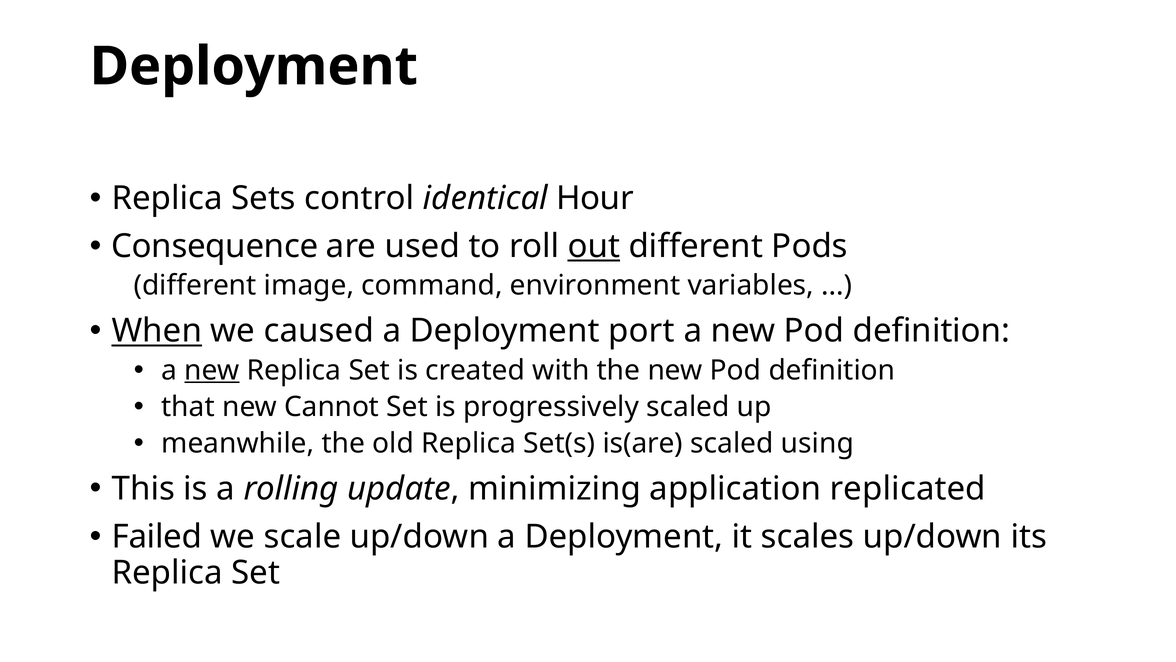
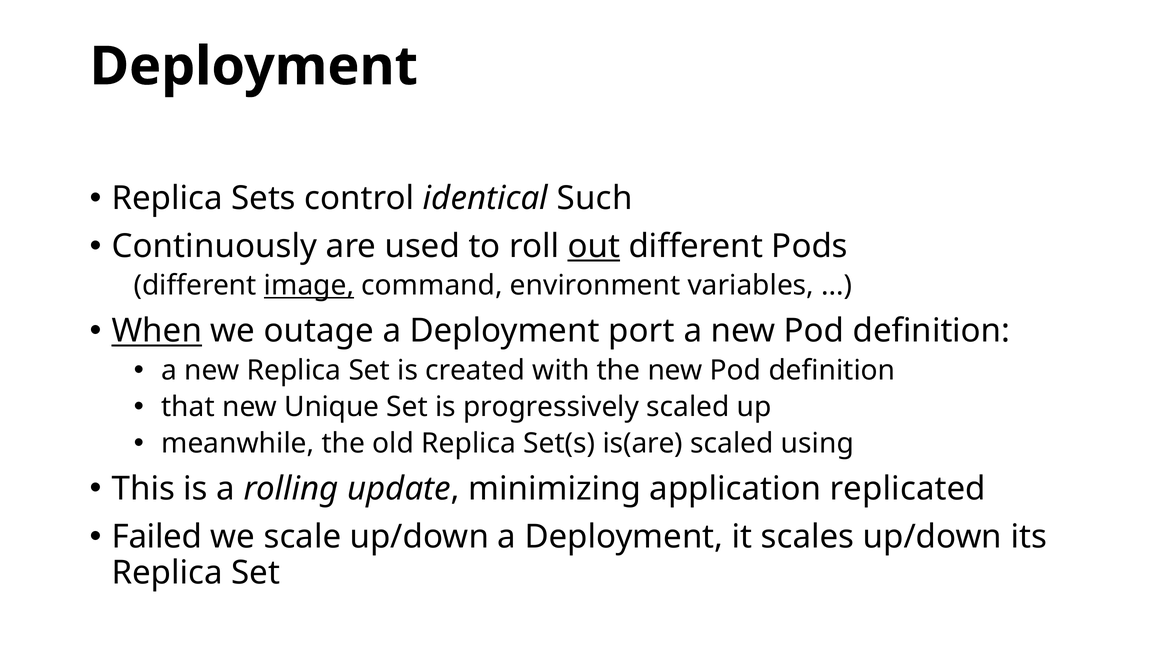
Hour: Hour -> Such (595, 198)
Consequence: Consequence -> Continuously (214, 246)
image underline: none -> present (309, 285)
caused: caused -> outage (319, 331)
new underline: present -> none (212, 370)
Cannot: Cannot -> Unique (332, 407)
